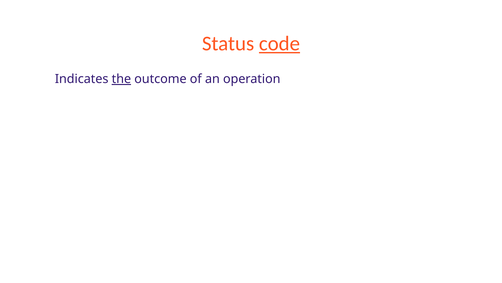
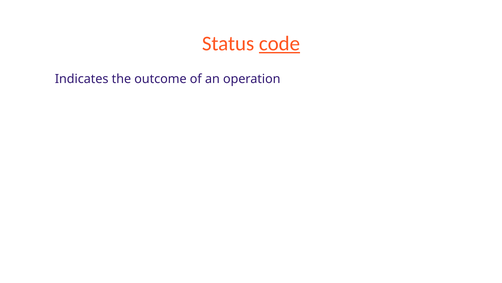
the underline: present -> none (121, 79)
